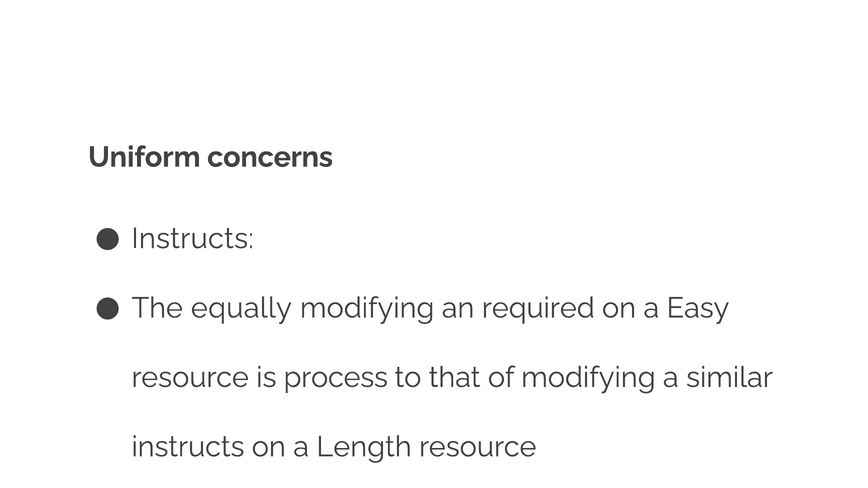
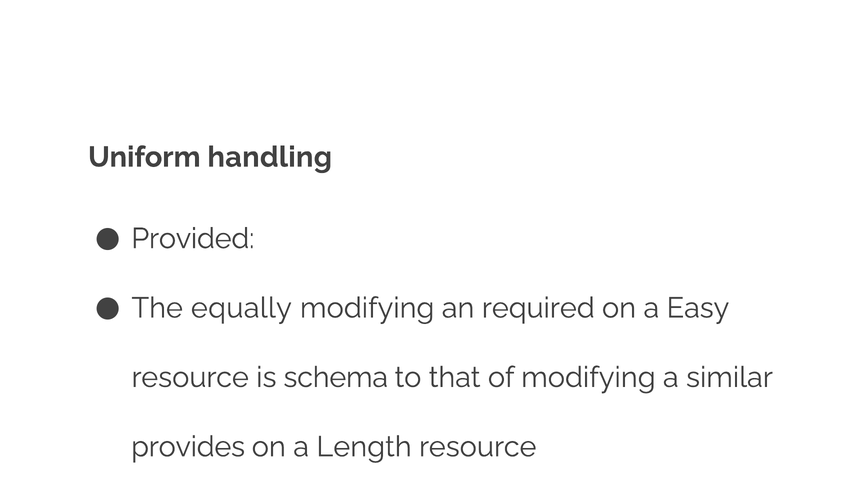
concerns: concerns -> handling (270, 157)
Instructs: Instructs -> Provided (193, 239)
process: process -> schema (336, 378)
instructs: instructs -> provides (188, 447)
